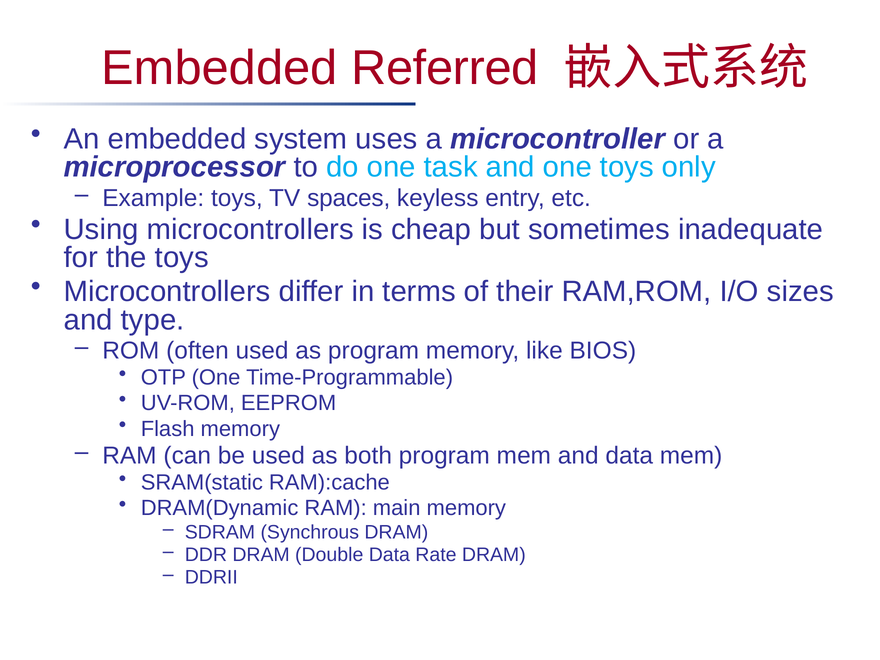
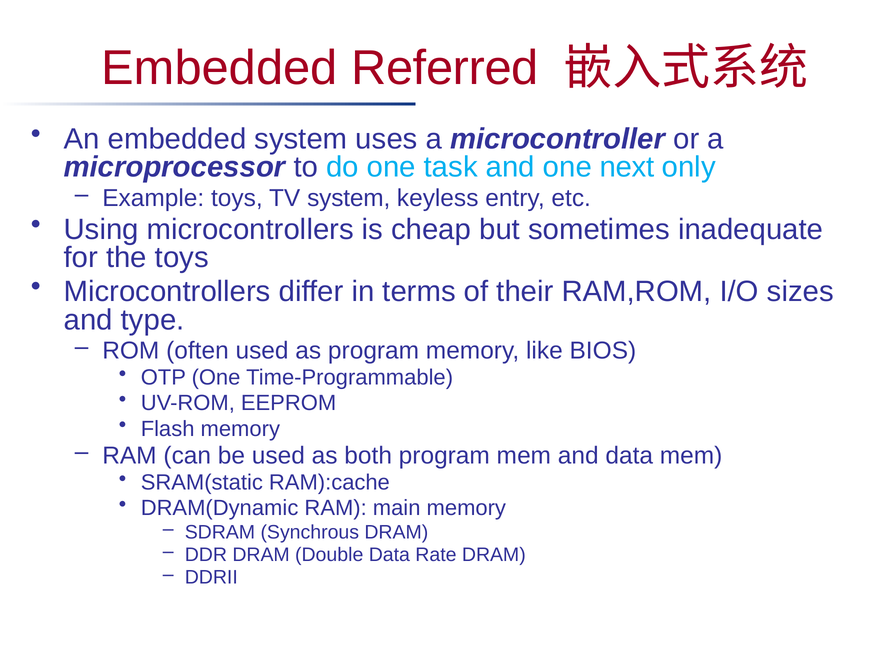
one toys: toys -> next (627, 167)
TV spaces: spaces -> system (349, 198)
